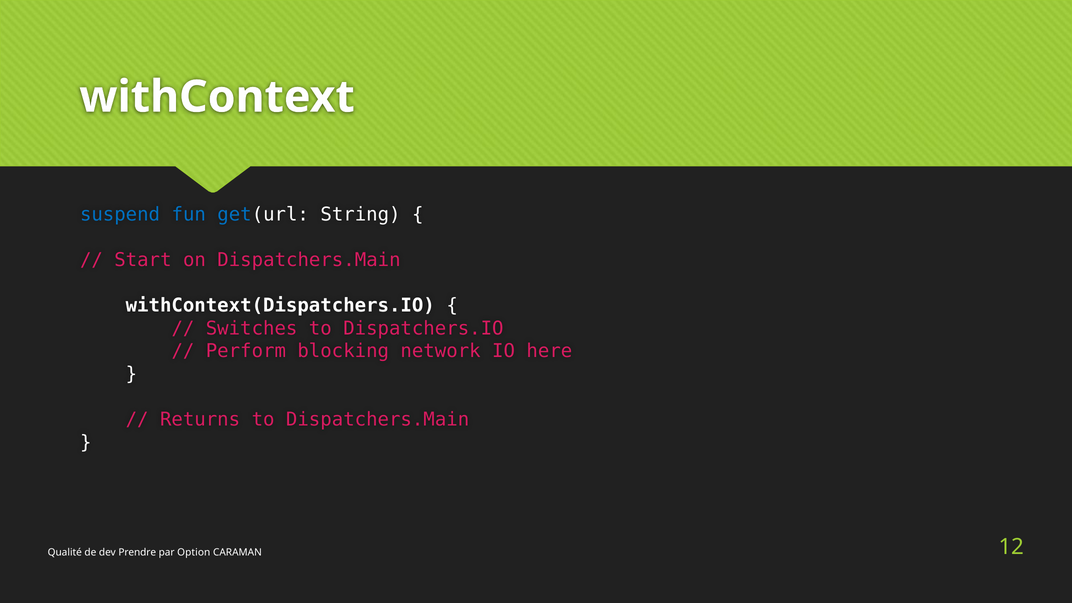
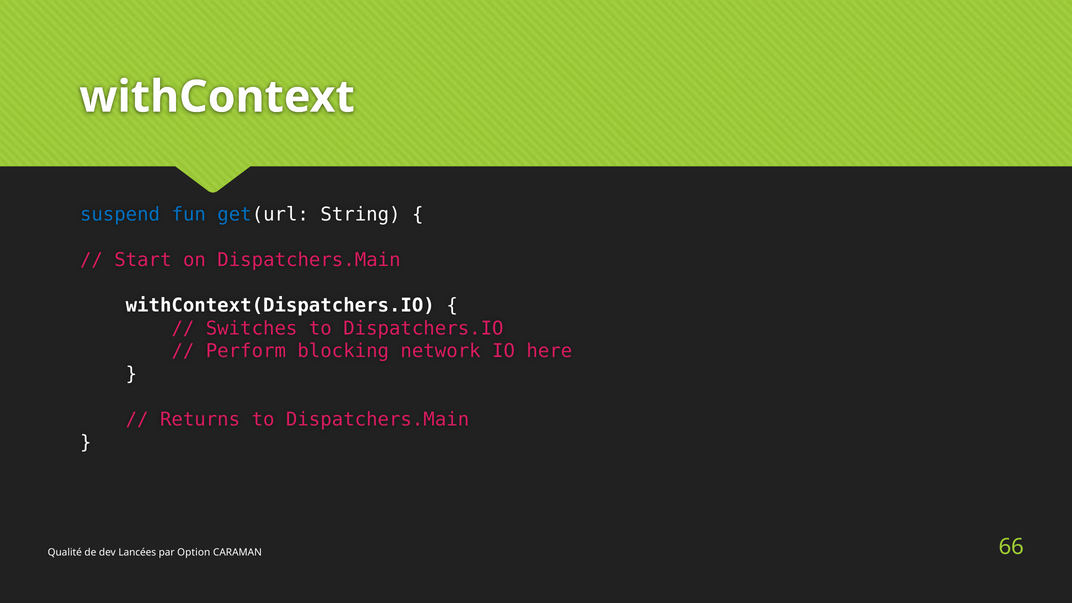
Prendre: Prendre -> Lancées (137, 552)
12: 12 -> 66 (1011, 547)
